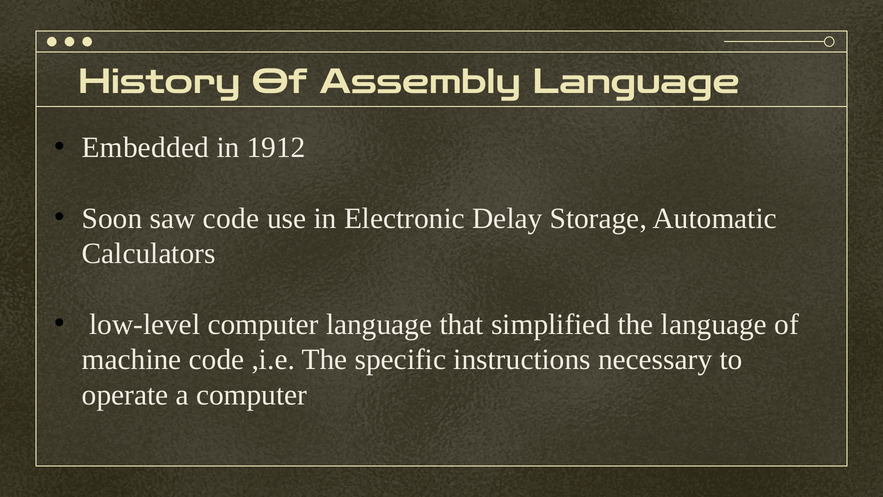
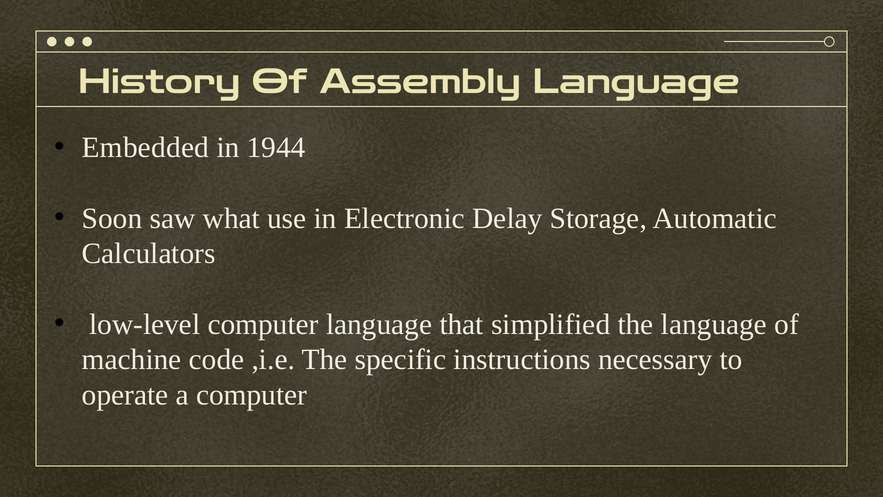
1912: 1912 -> 1944 (276, 148)
saw code: code -> what (231, 218)
